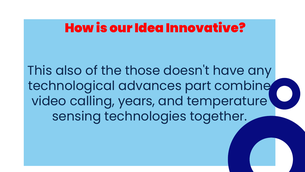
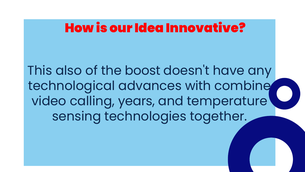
those: those -> boost (143, 70)
part: part -> with (198, 86)
